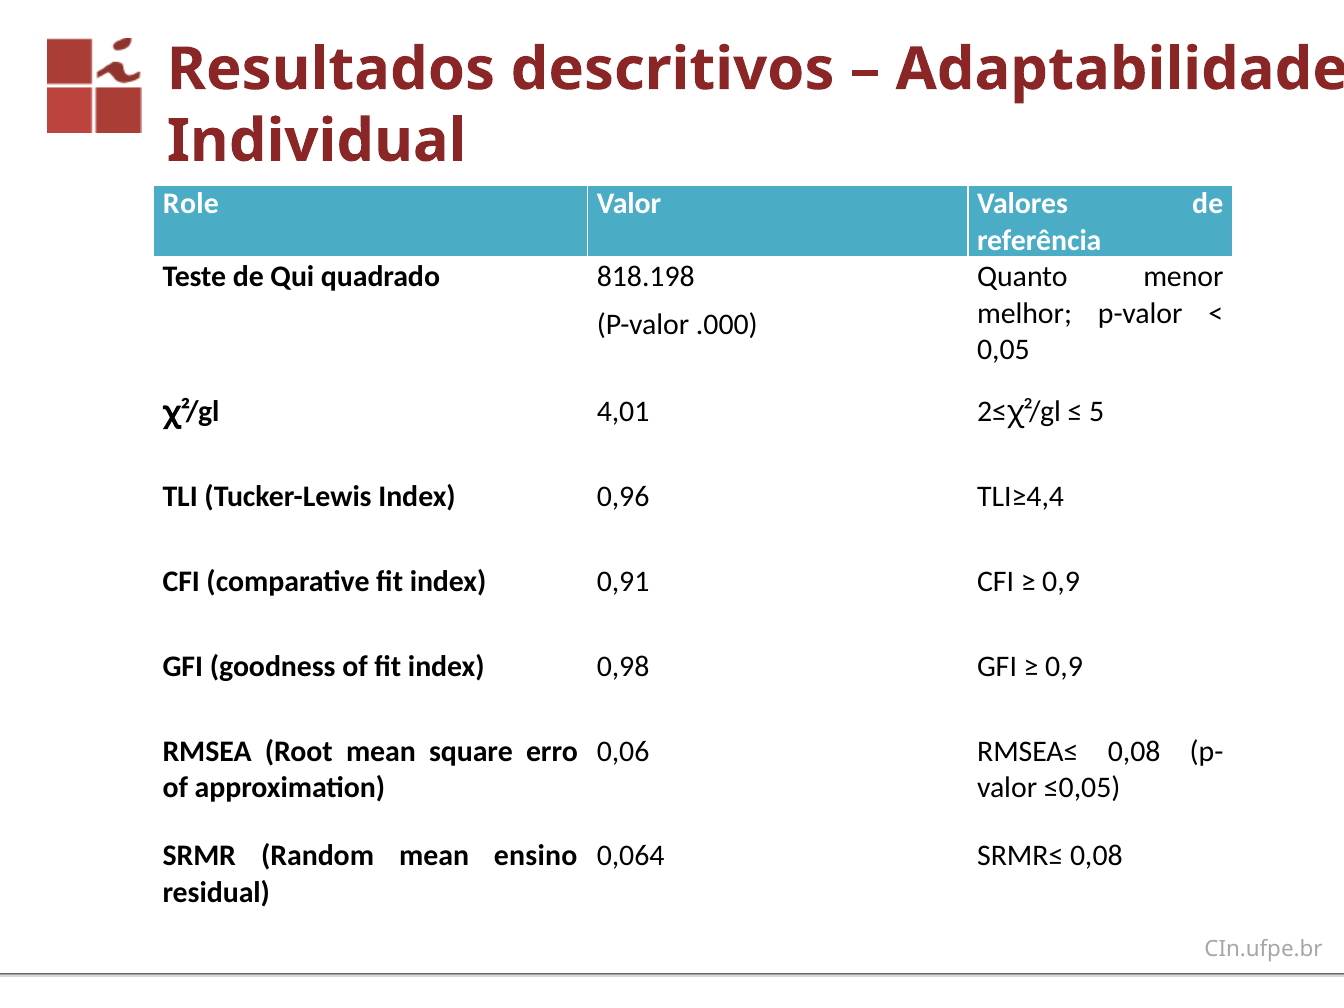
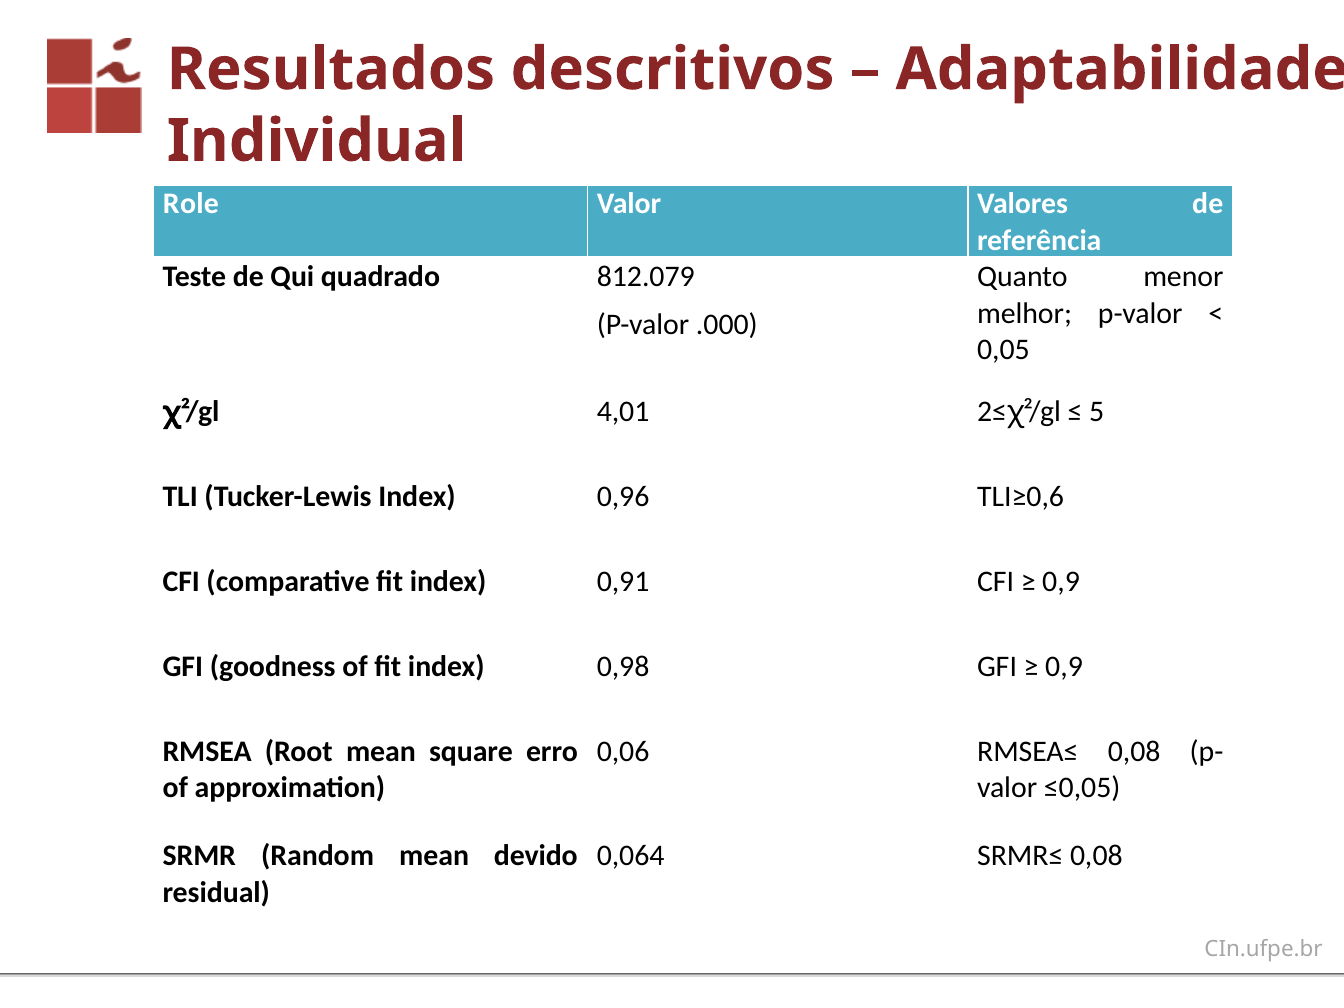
818.198: 818.198 -> 812.079 (646, 277)
TLI≥4,4: TLI≥4,4 -> TLI≥0,6 (1021, 497)
ensino: ensino -> devido (536, 856)
